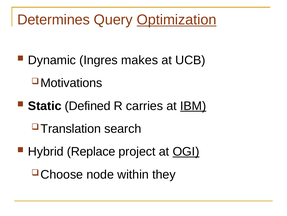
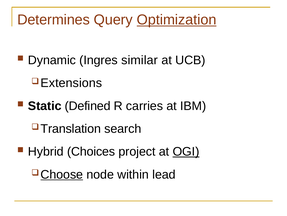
makes: makes -> similar (140, 60)
Motivations: Motivations -> Extensions (71, 83)
IBM underline: present -> none (193, 106)
Replace: Replace -> Choices (91, 151)
Choose underline: none -> present (62, 174)
they: they -> lead (164, 174)
